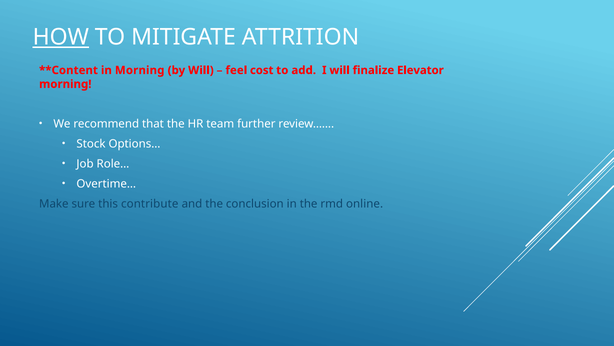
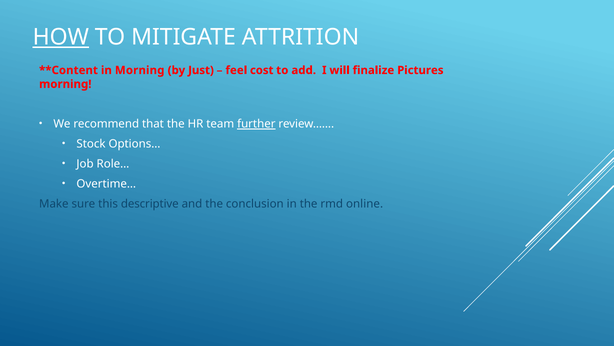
by Will: Will -> Just (201, 70)
Elevator: Elevator -> Pictures (420, 70)
further underline: none -> present (256, 124)
contribute: contribute -> descriptive (150, 204)
